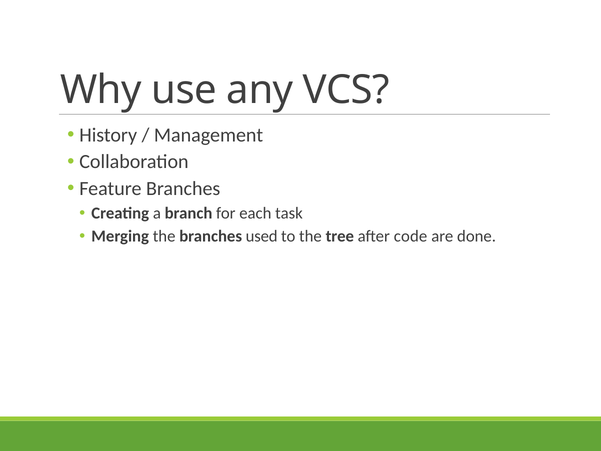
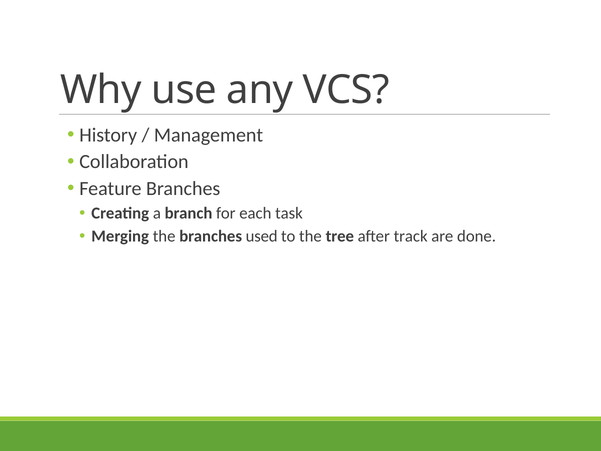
code: code -> track (411, 236)
